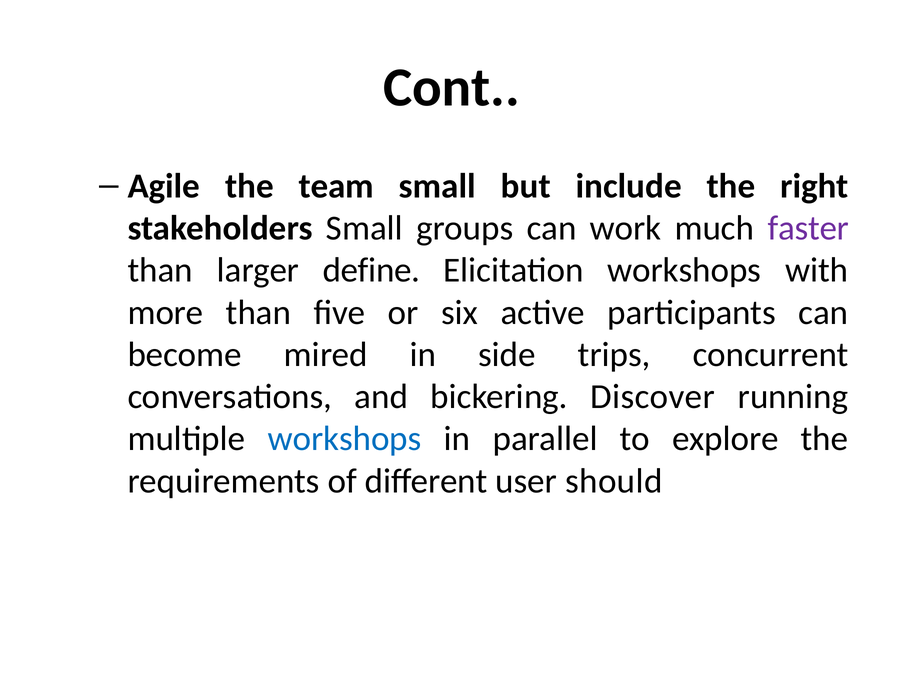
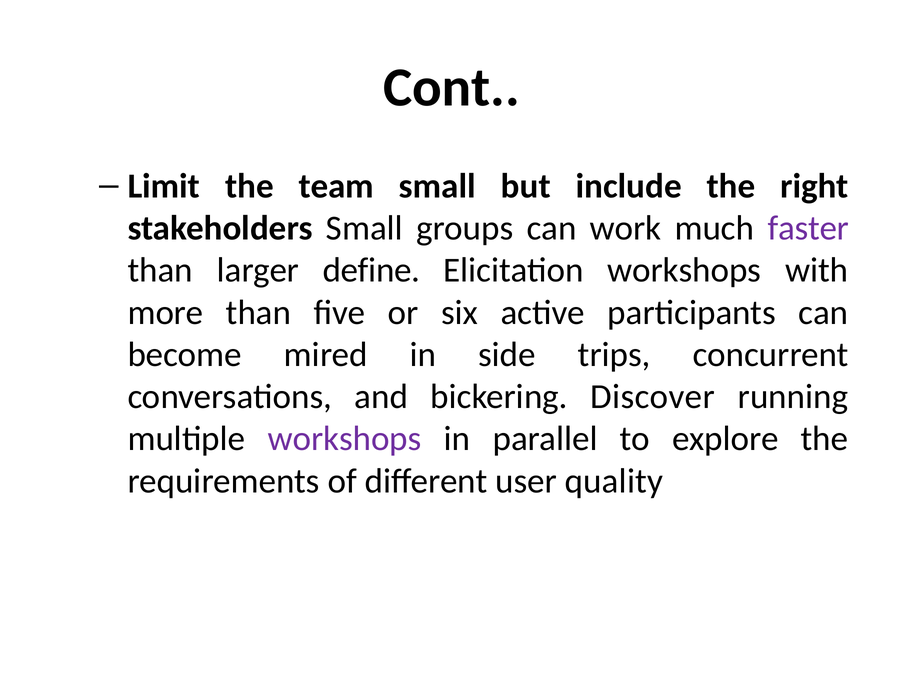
Agile: Agile -> Limit (164, 186)
workshops colour: blue -> purple (345, 439)
should: should -> quality (614, 481)
